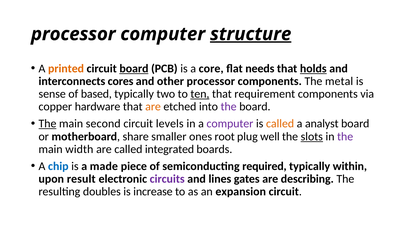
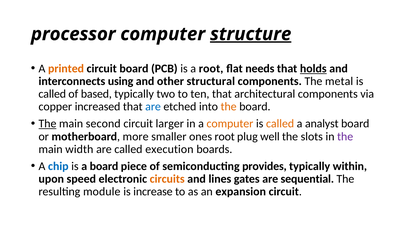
board underline: present -> none (134, 69)
a core: core -> root (211, 69)
cores: cores -> using (121, 81)
other processor: processor -> structural (211, 81)
sense: sense -> called (52, 94)
ten underline: present -> none (200, 94)
requirement: requirement -> architectural (265, 94)
hardware: hardware -> increased (98, 107)
are colour: orange -> blue (153, 107)
the colour: purple -> orange (229, 107)
levels: levels -> larger (170, 124)
computer colour: purple -> orange (230, 124)
share: share -> more (136, 137)
slots underline: present -> none (312, 137)
integrated: integrated -> execution (169, 149)
a made: made -> board (104, 166)
required: required -> provides (264, 166)
result: result -> speed (81, 179)
circuits colour: purple -> orange (167, 179)
describing: describing -> sequential (307, 179)
doubles: doubles -> module (102, 192)
